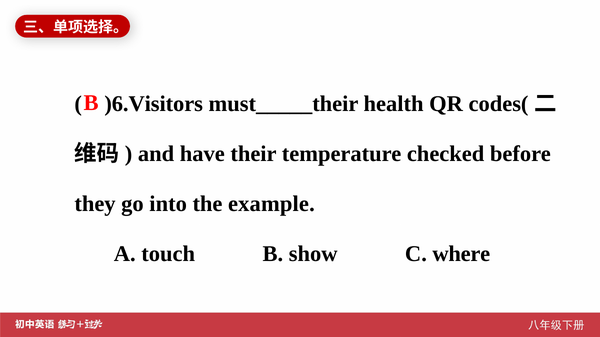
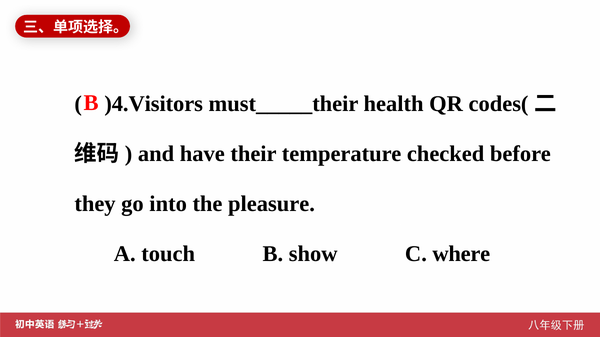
)6.Visitors: )6.Visitors -> )4.Visitors (154, 104)
example: example -> pleasure (271, 204)
